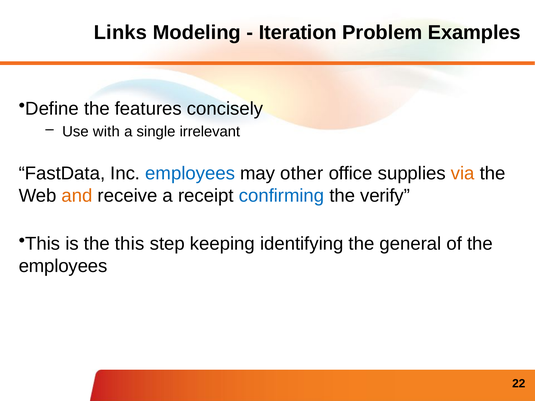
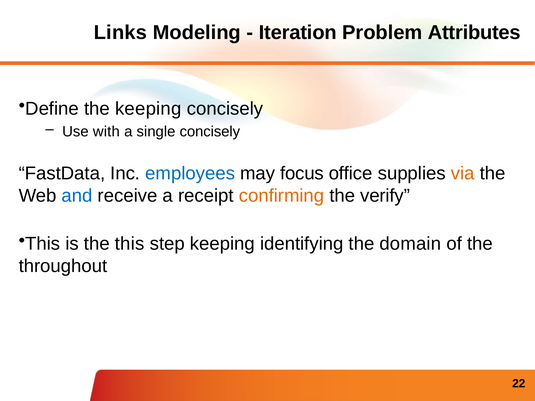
Examples: Examples -> Attributes (474, 32)
the features: features -> keeping (148, 109)
single irrelevant: irrelevant -> concisely (210, 132)
other: other -> focus (302, 173)
and colour: orange -> blue (77, 196)
confirming colour: blue -> orange (282, 196)
general: general -> domain (410, 244)
employees: employees -> throughout (63, 266)
